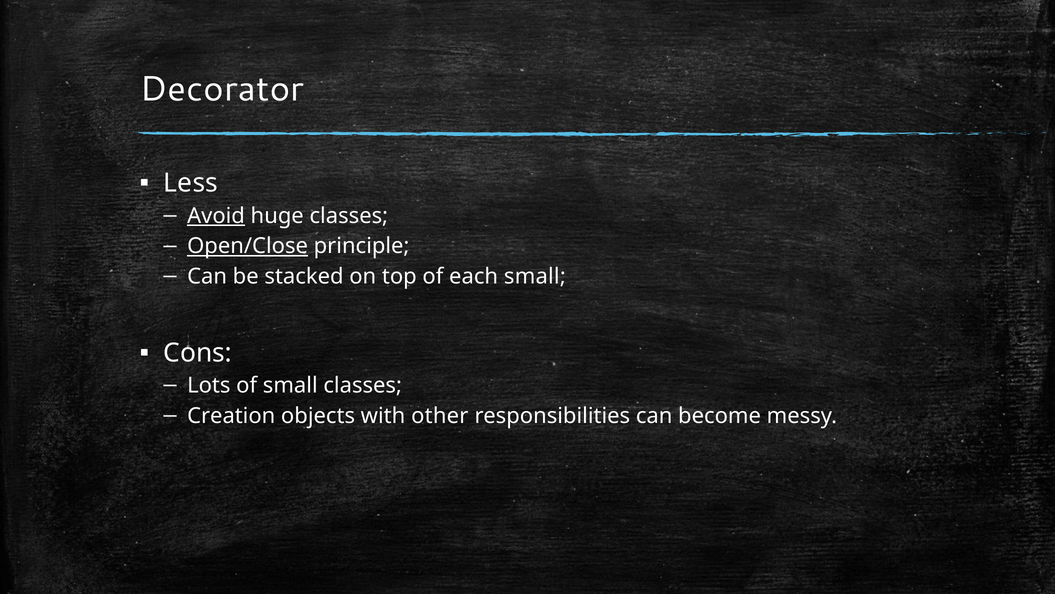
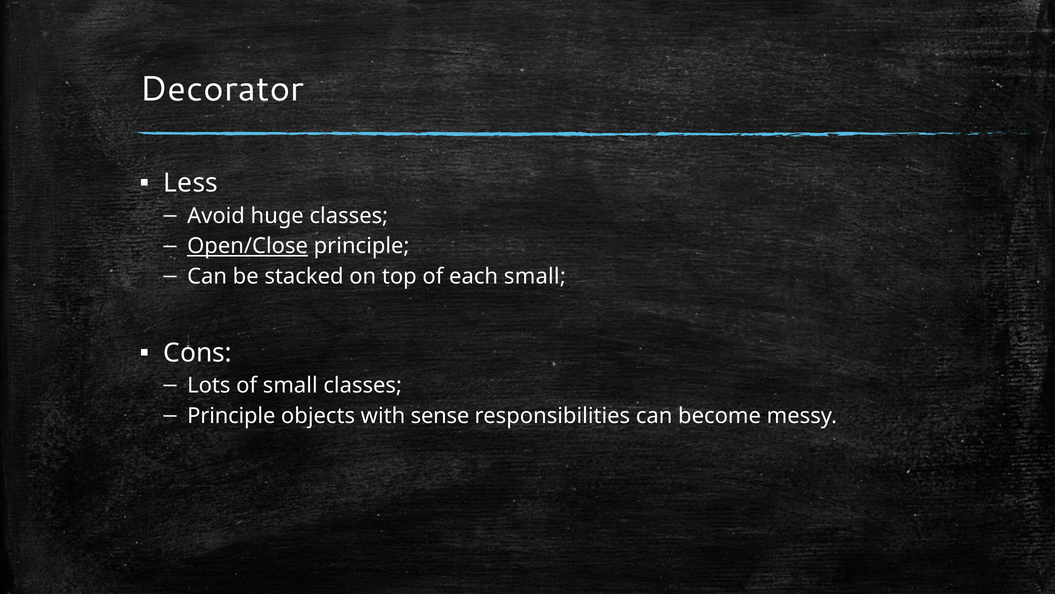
Avoid underline: present -> none (216, 216)
Creation: Creation -> Principle (231, 416)
other: other -> sense (440, 416)
